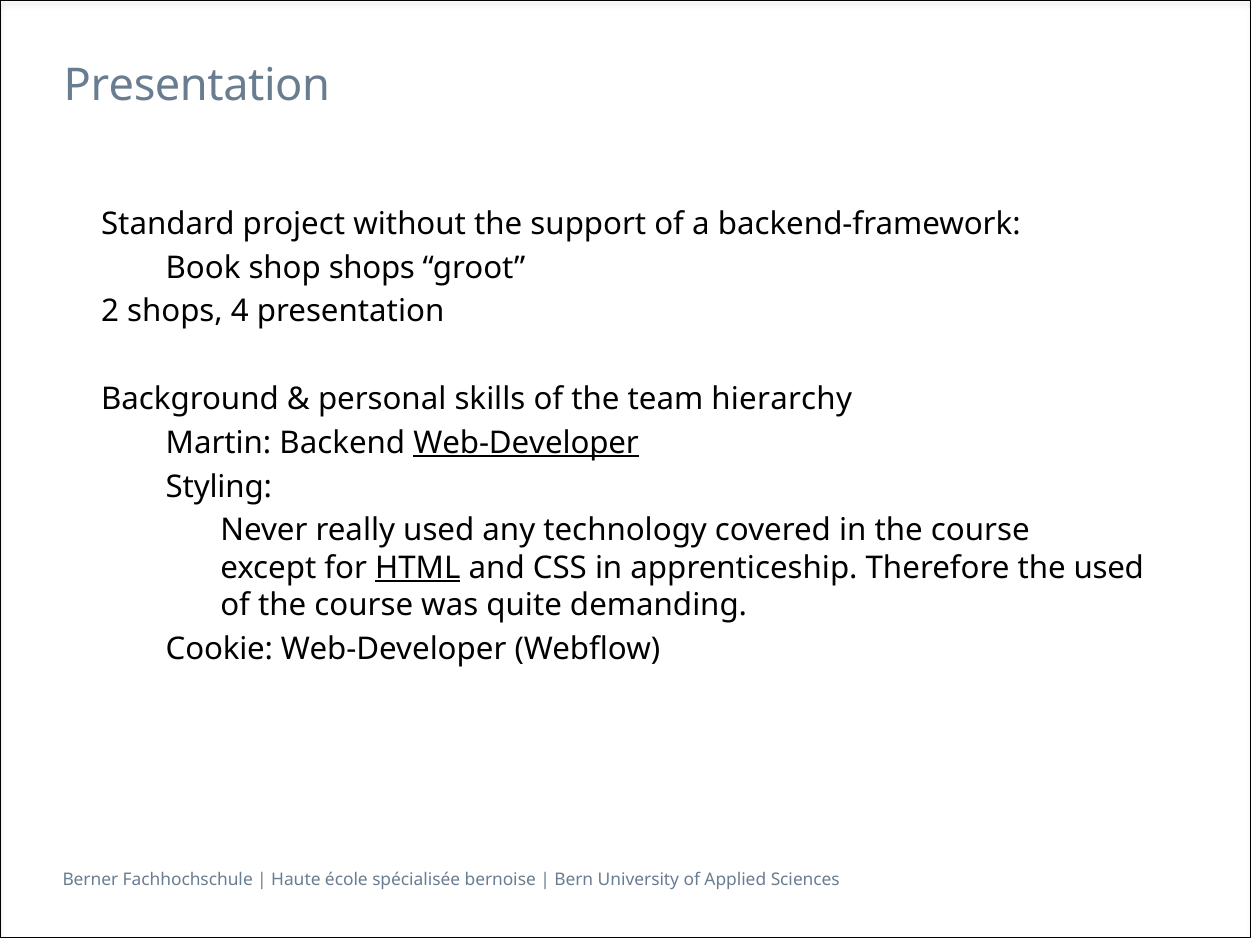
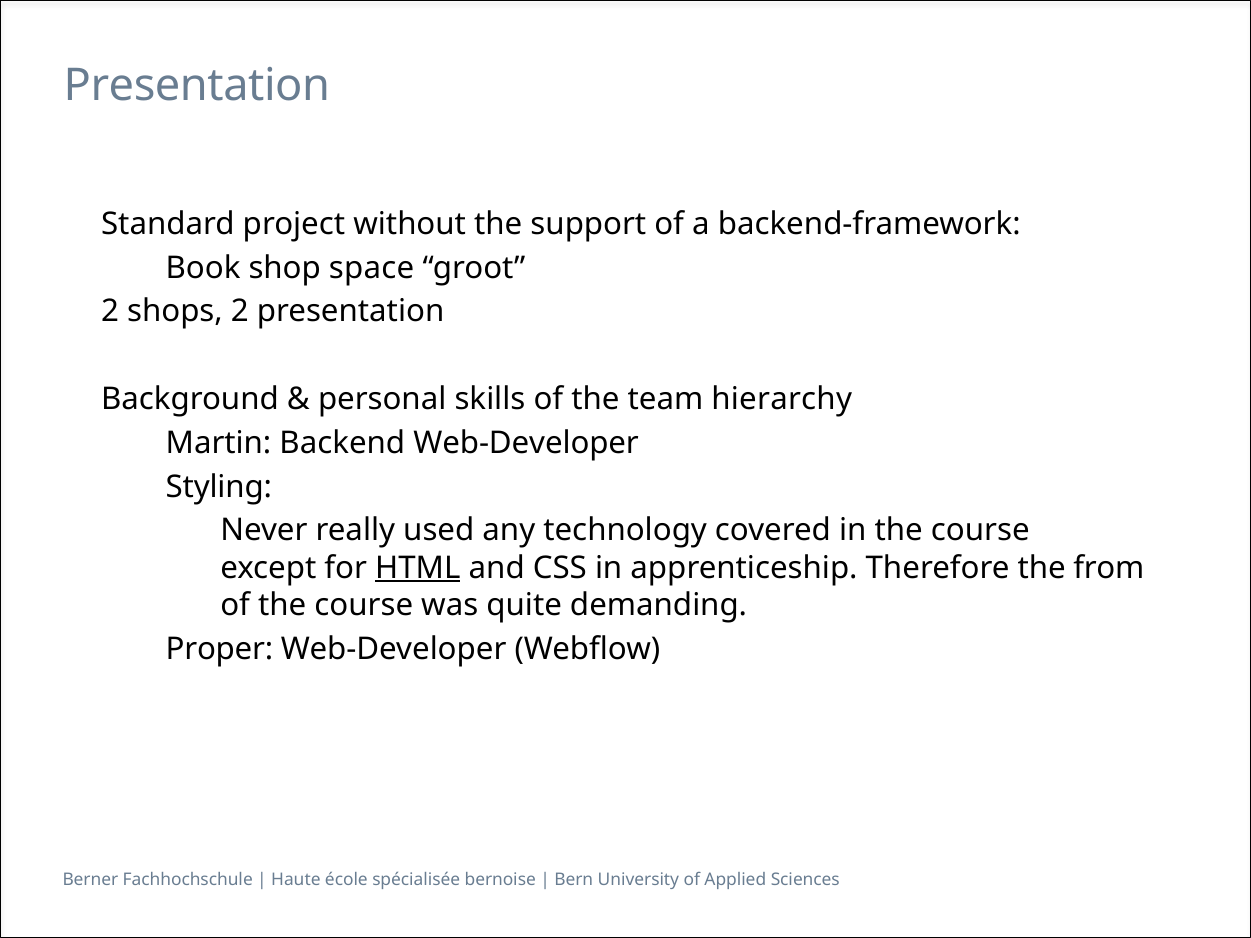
shop shops: shops -> space (372, 268)
4: 4 -> 2 (240, 312)
Web-Developer underline: present -> none (526, 443)
the used: used -> from (1109, 568)
Cookie: Cookie -> Proper (219, 649)
